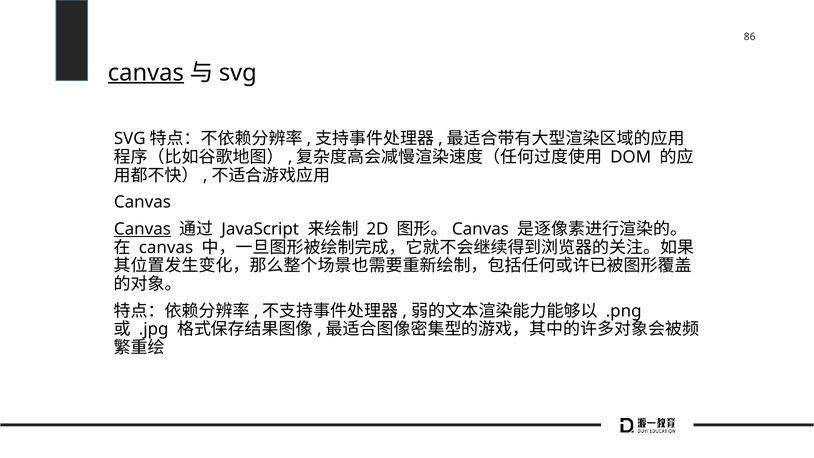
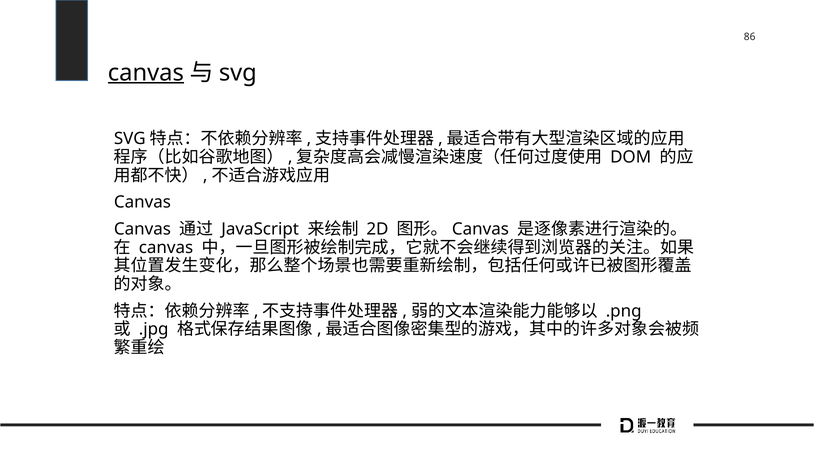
Canvas underline: present -> none (142, 229)
